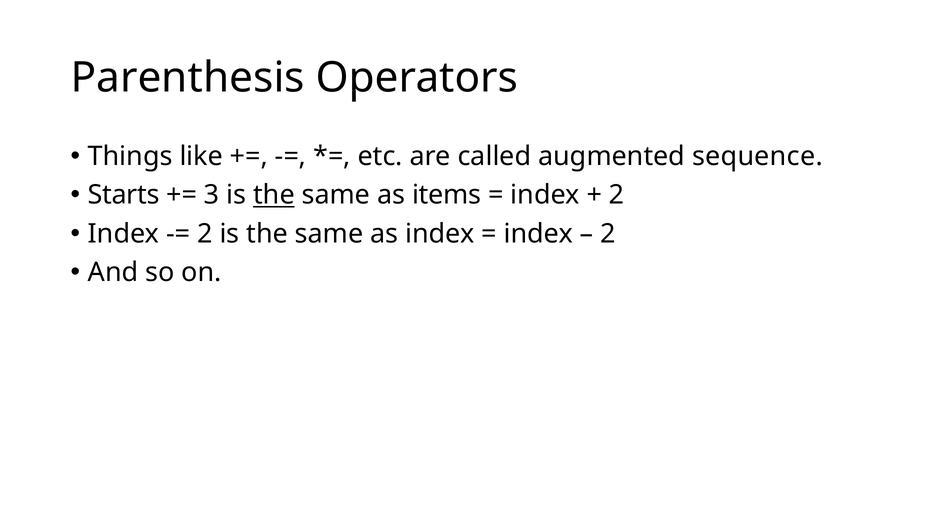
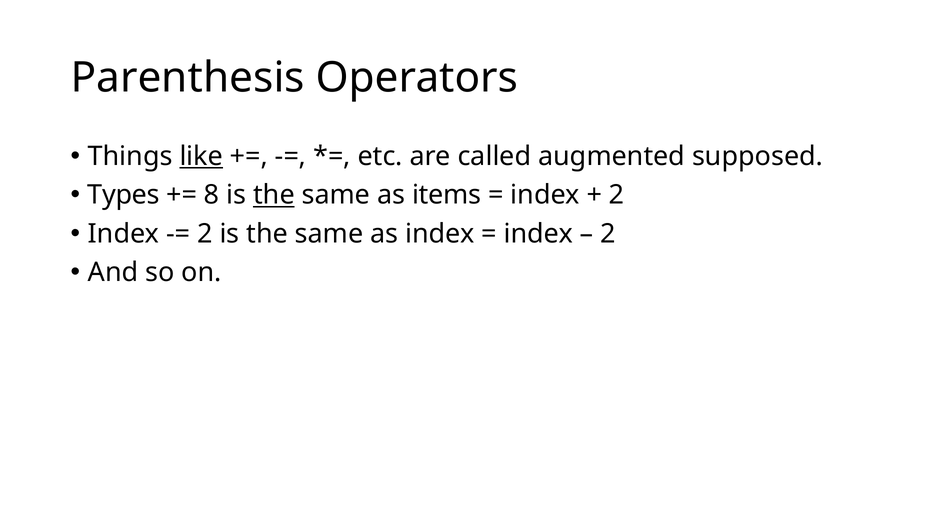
like underline: none -> present (201, 156)
sequence: sequence -> supposed (758, 156)
Starts: Starts -> Types (124, 195)
3: 3 -> 8 (212, 195)
